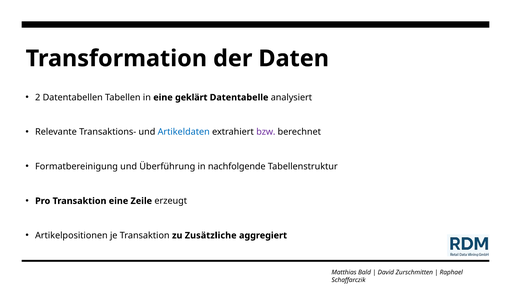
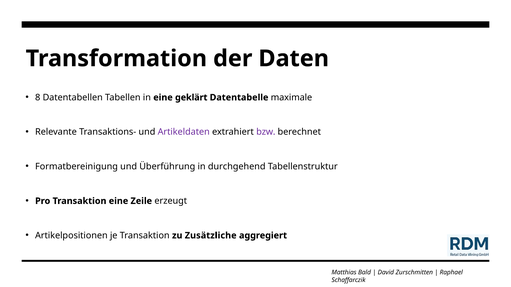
2: 2 -> 8 (38, 98)
analysiert: analysiert -> maximale (291, 98)
Artikeldaten colour: blue -> purple (184, 132)
nachfolgende: nachfolgende -> durchgehend (237, 167)
